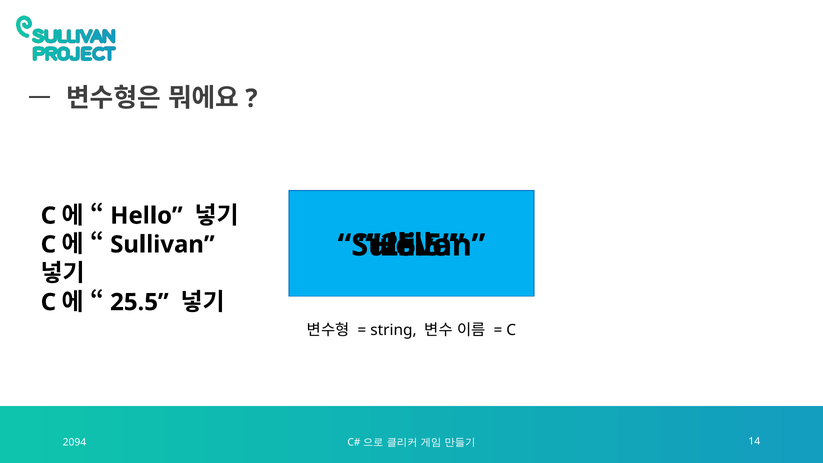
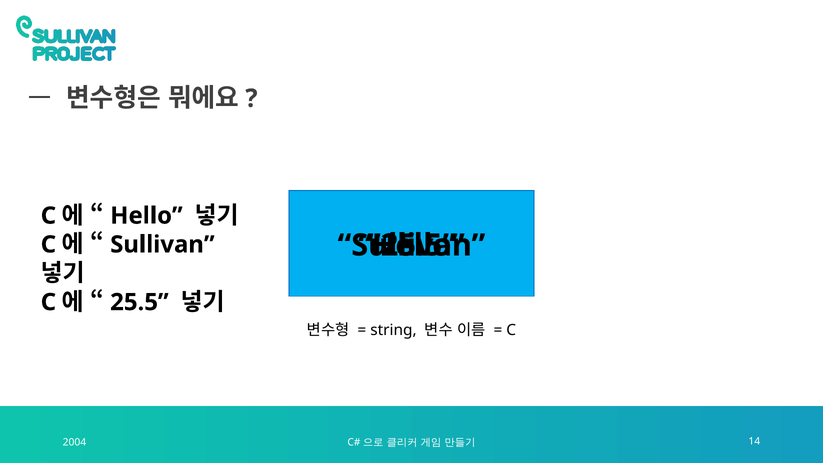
2094: 2094 -> 2004 (74, 442)
